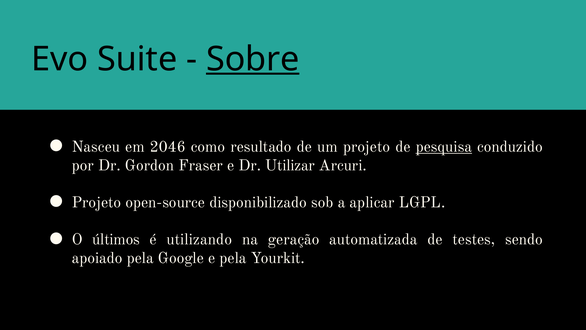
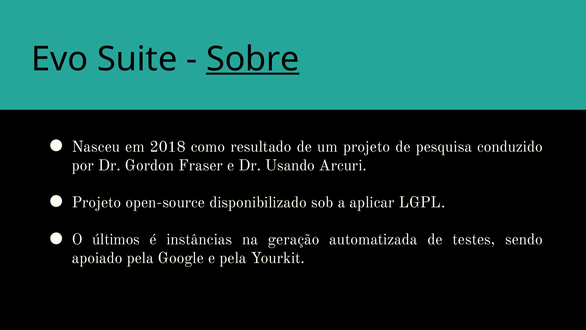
2046: 2046 -> 2018 (168, 146)
pesquisa underline: present -> none (444, 146)
Utilizar: Utilizar -> Usando (290, 165)
utilizando: utilizando -> instâncias (199, 239)
